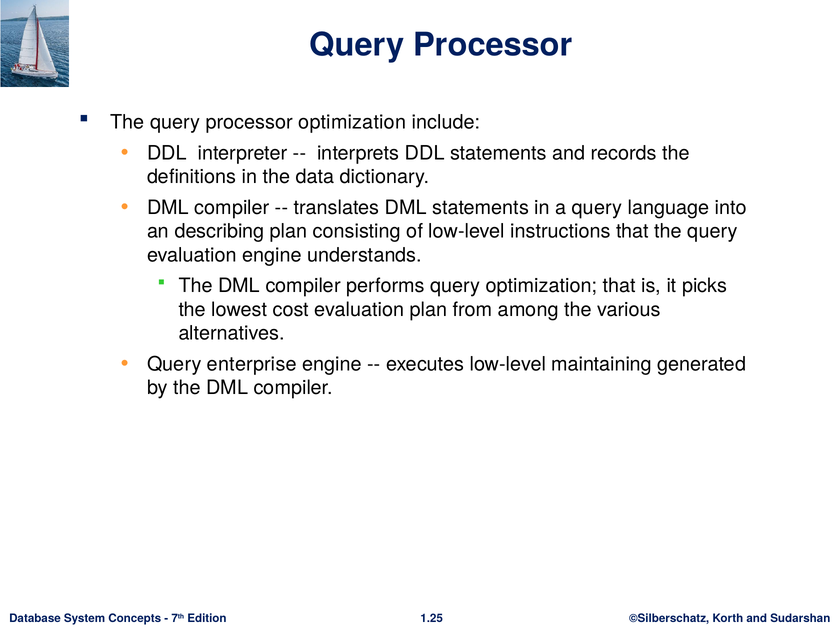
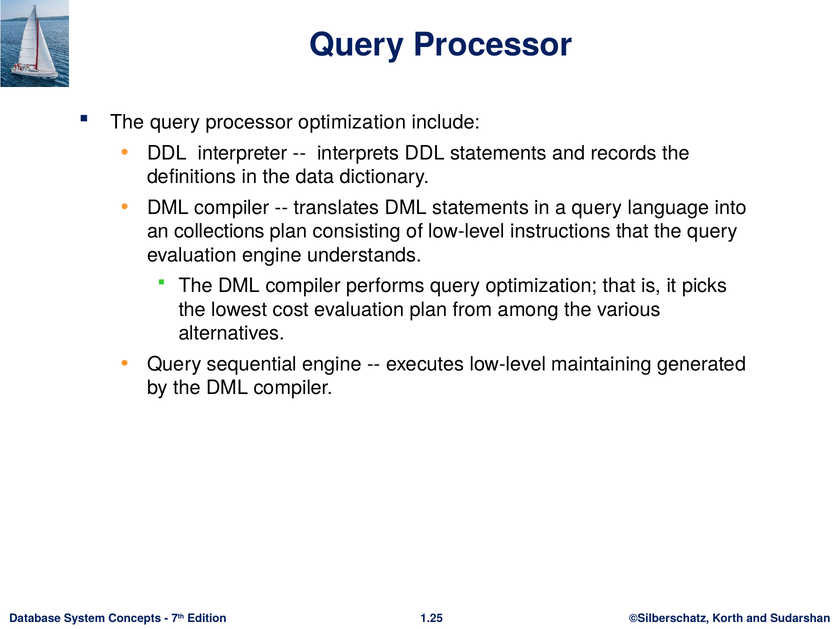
describing: describing -> collections (220, 231)
enterprise: enterprise -> sequential (252, 364)
